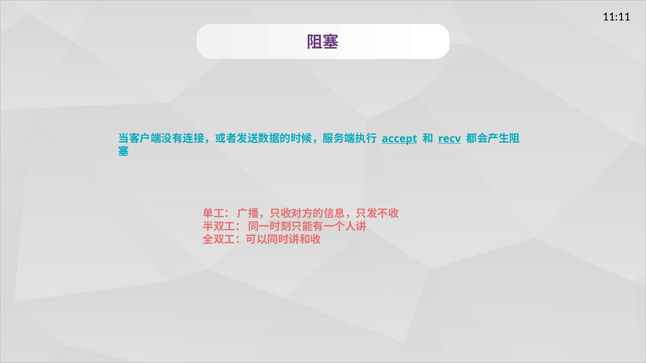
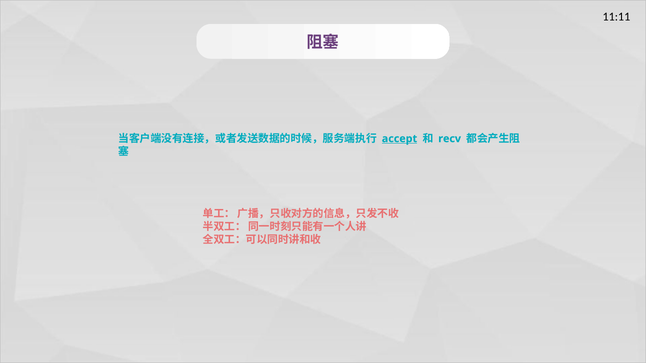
recv underline: present -> none (450, 139)
